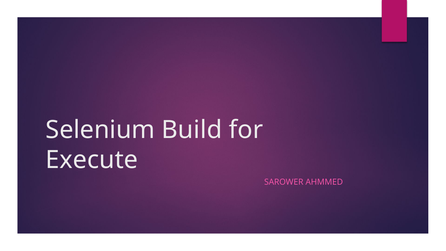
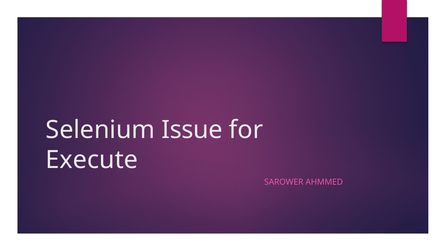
Build: Build -> Issue (192, 130)
